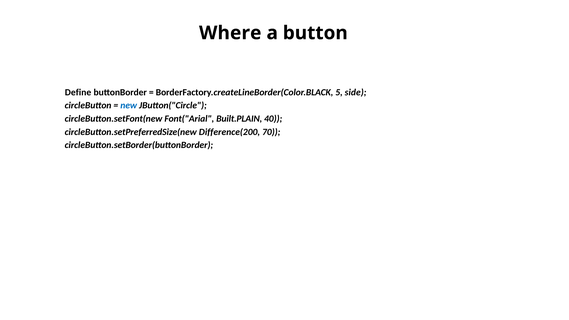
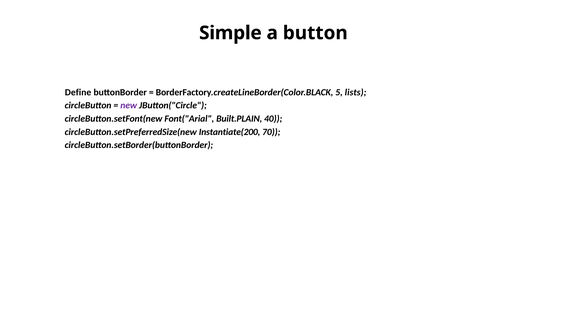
Where: Where -> Simple (230, 33)
side: side -> lists (356, 92)
new colour: blue -> purple (129, 106)
Difference(200: Difference(200 -> Instantiate(200 (230, 132)
